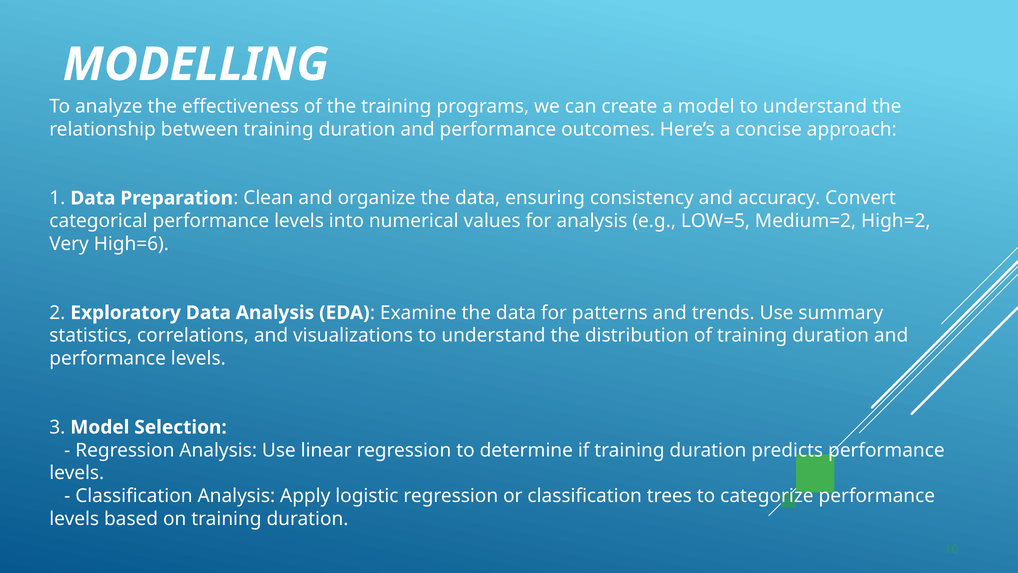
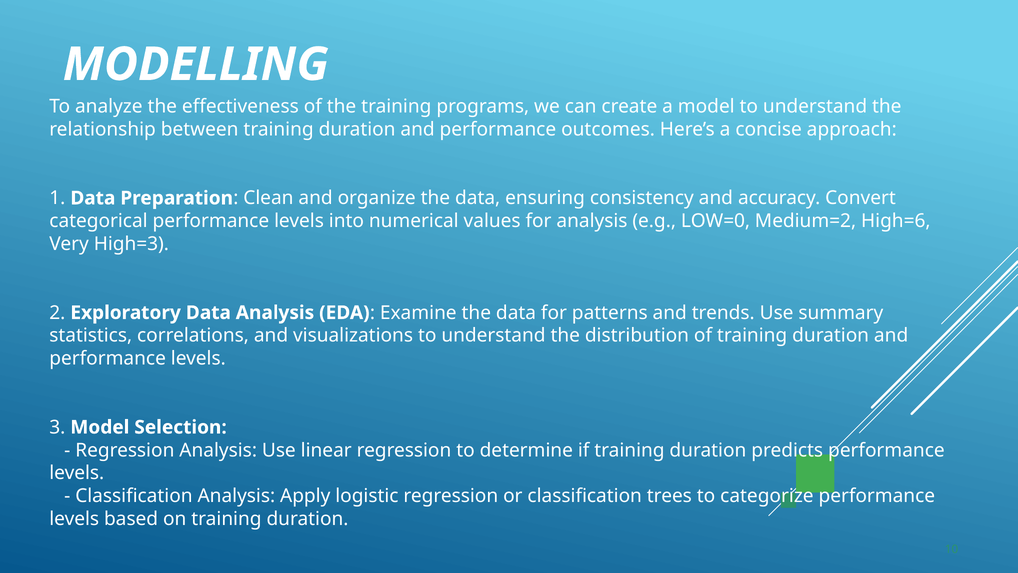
LOW=5: LOW=5 -> LOW=0 (715, 221)
High=2: High=2 -> High=6 (896, 221)
High=6: High=6 -> High=3 (131, 244)
